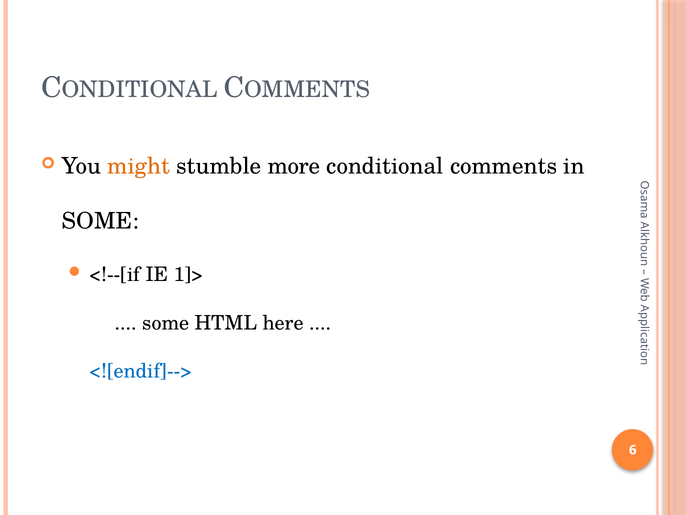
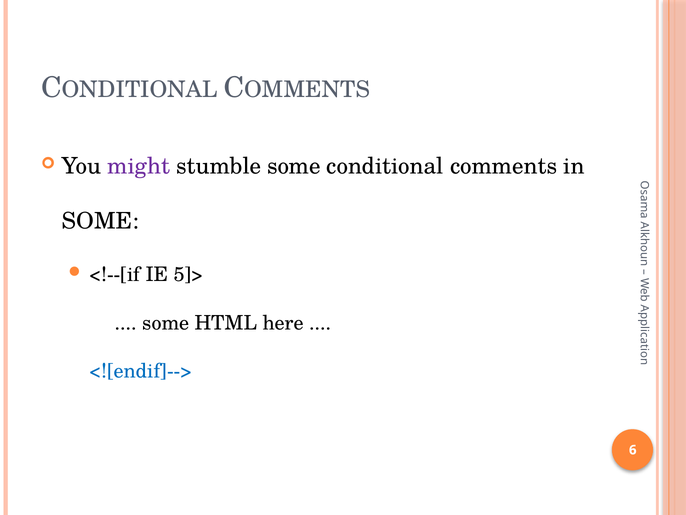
might colour: orange -> purple (139, 166)
stumble more: more -> some (294, 166)
1]>: 1]> -> 5]> (189, 275)
